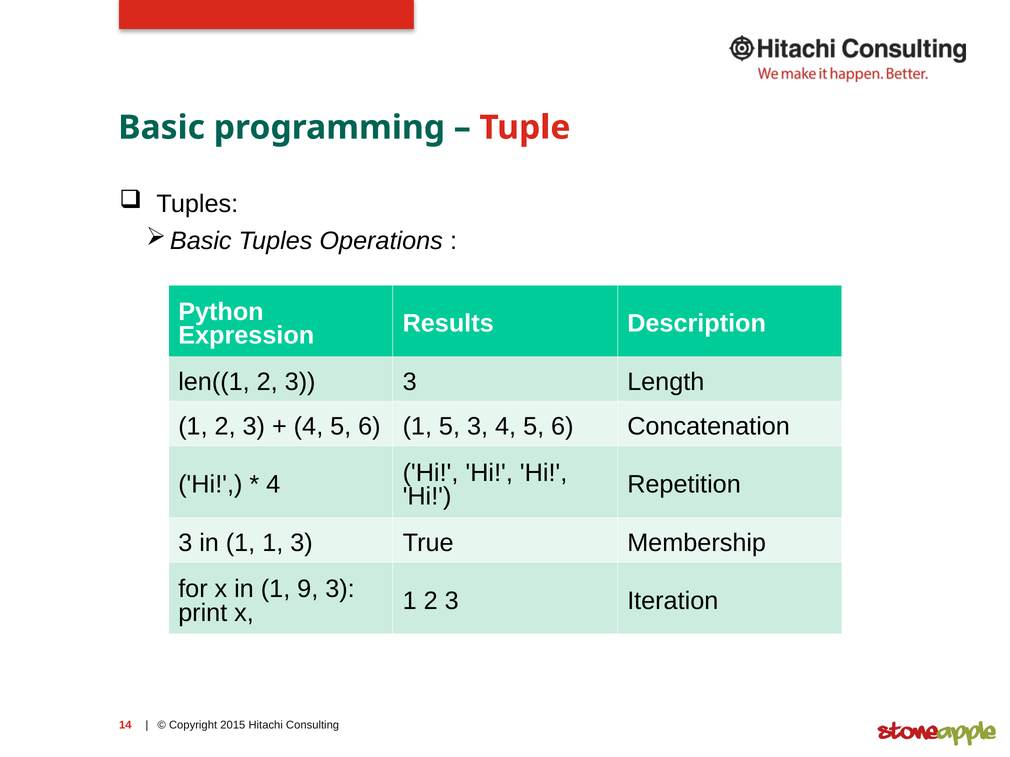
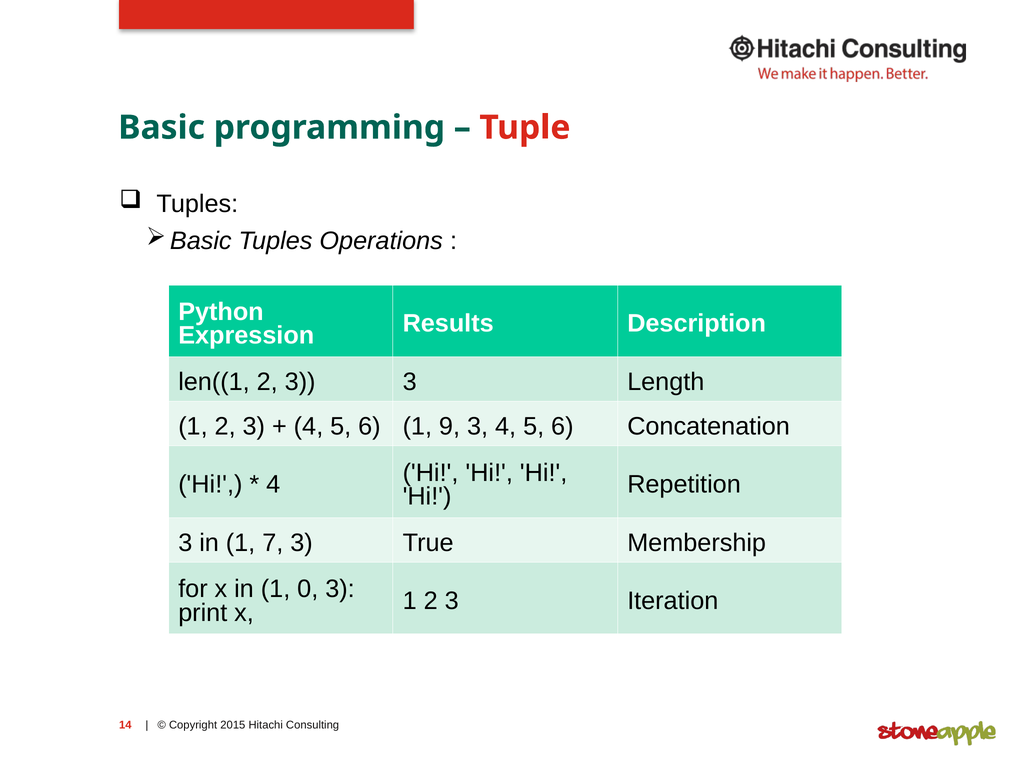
1 5: 5 -> 9 (450, 427)
1 1: 1 -> 7 (273, 543)
9: 9 -> 0 (308, 589)
